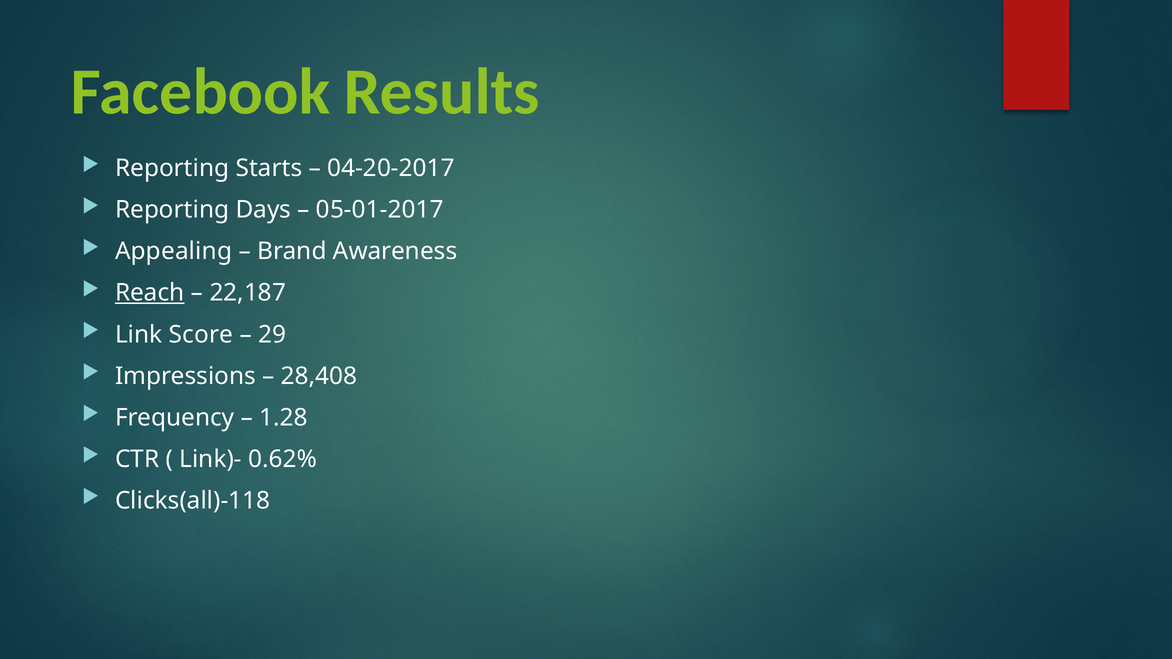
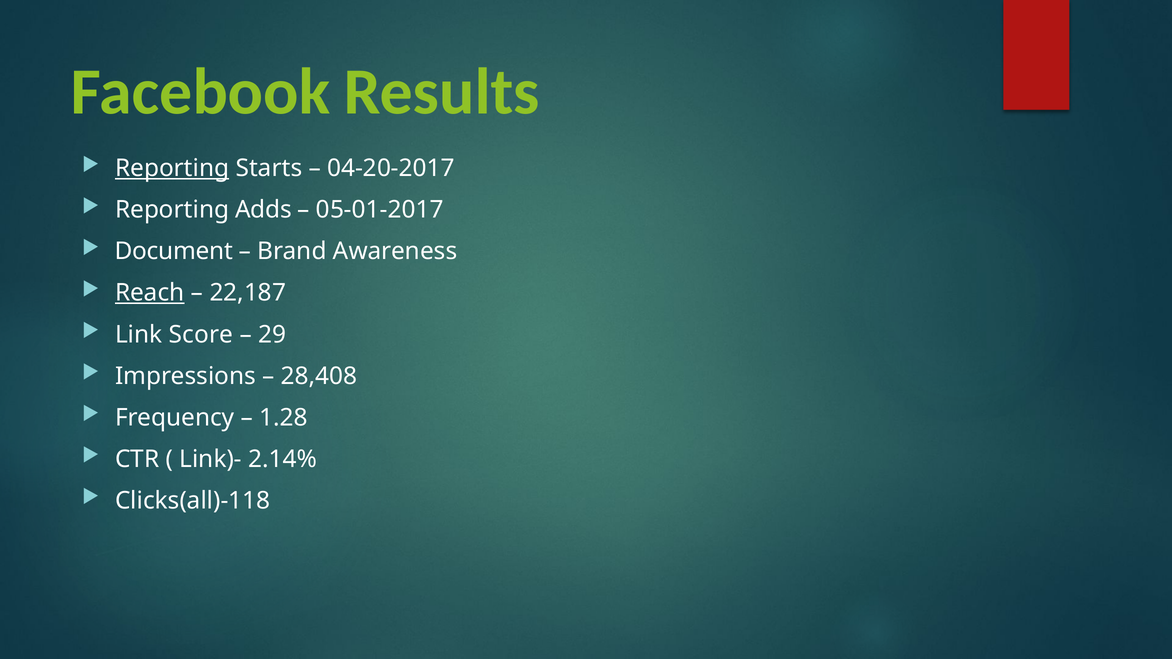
Reporting underline: none -> present (172, 168)
Days: Days -> Adds (263, 210)
Appealing: Appealing -> Document (174, 252)
0.62%: 0.62% -> 2.14% (283, 459)
